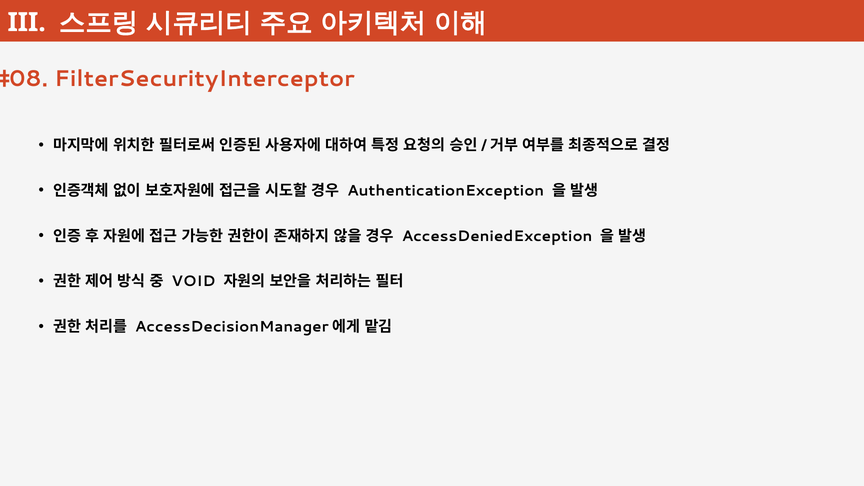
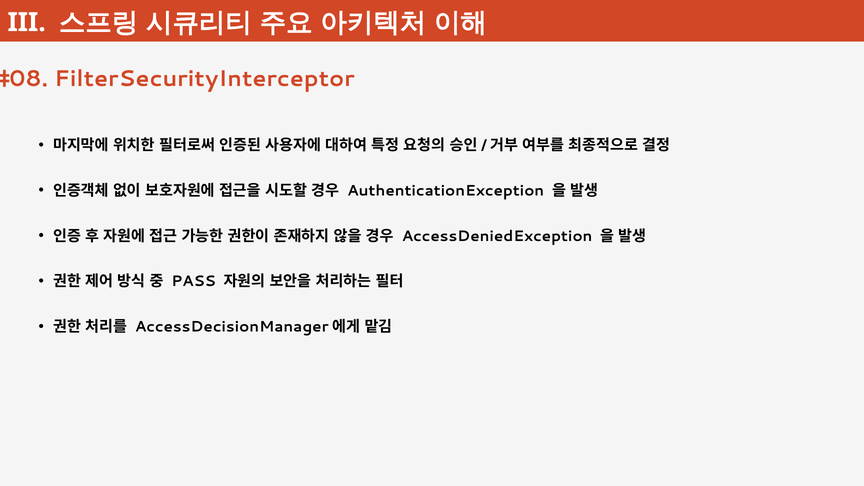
VOID: VOID -> PASS (194, 281)
